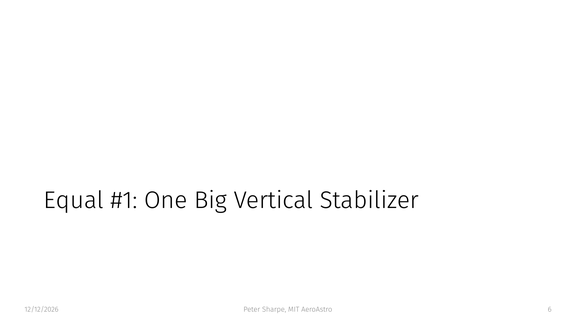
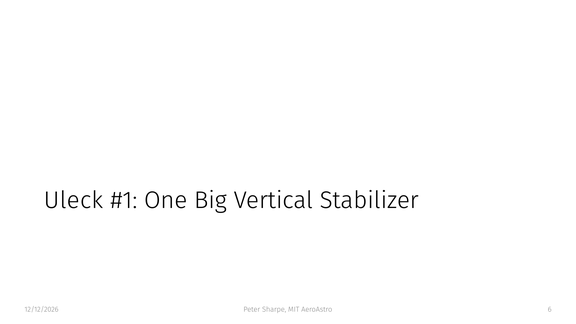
Equal: Equal -> Uleck (74, 200)
